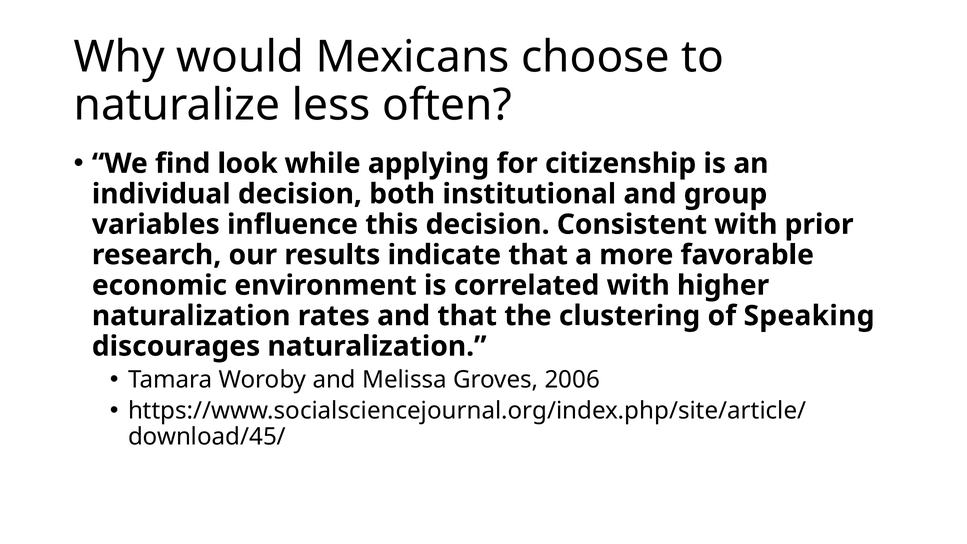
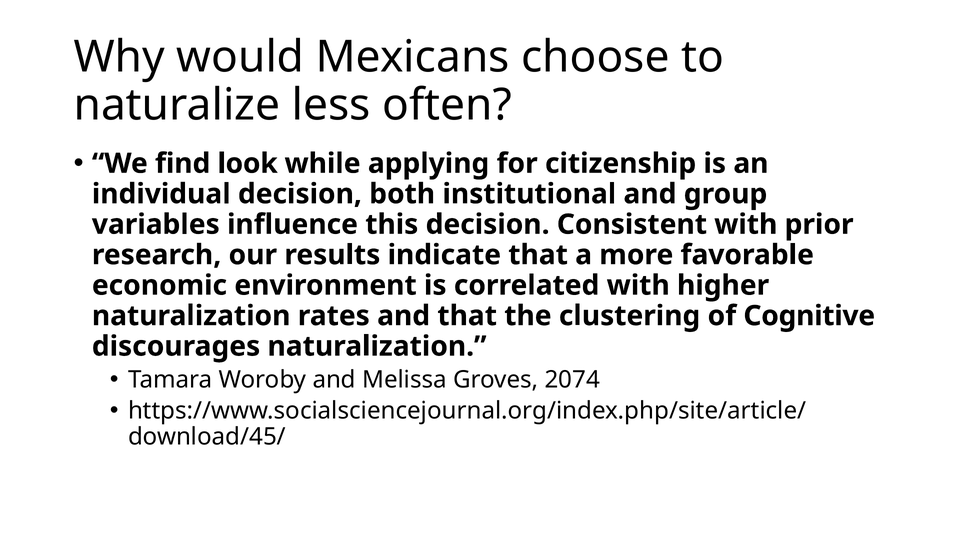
Speaking: Speaking -> Cognitive (809, 316)
2006: 2006 -> 2074 (572, 380)
